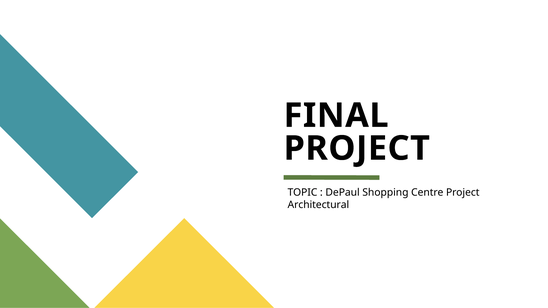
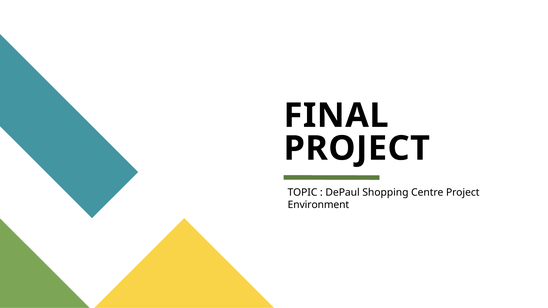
Architectural: Architectural -> Environment (318, 205)
